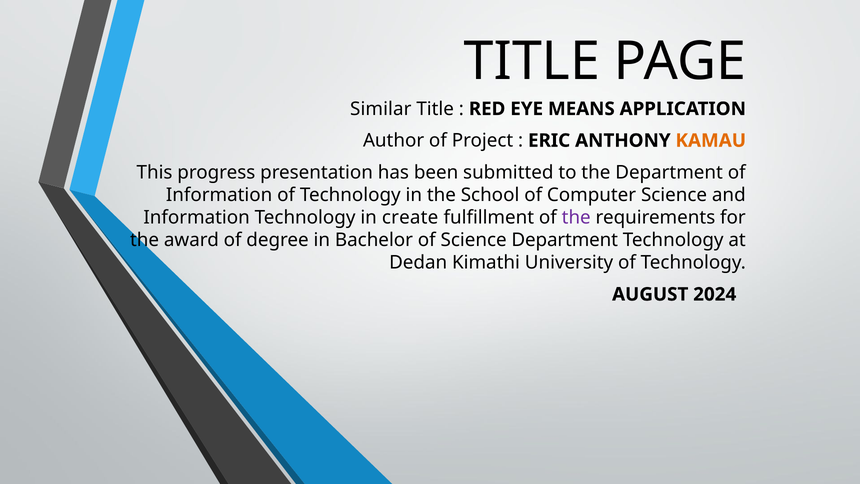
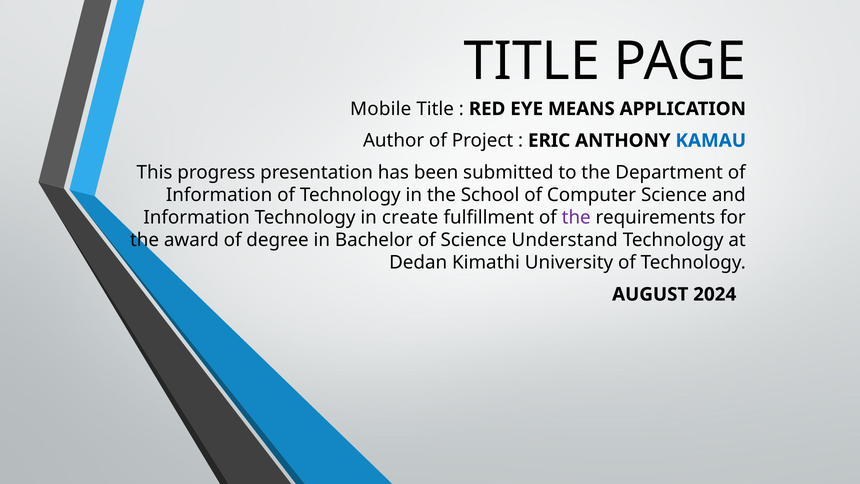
Similar: Similar -> Mobile (381, 109)
KAMAU colour: orange -> blue (711, 141)
Science Department: Department -> Understand (565, 240)
